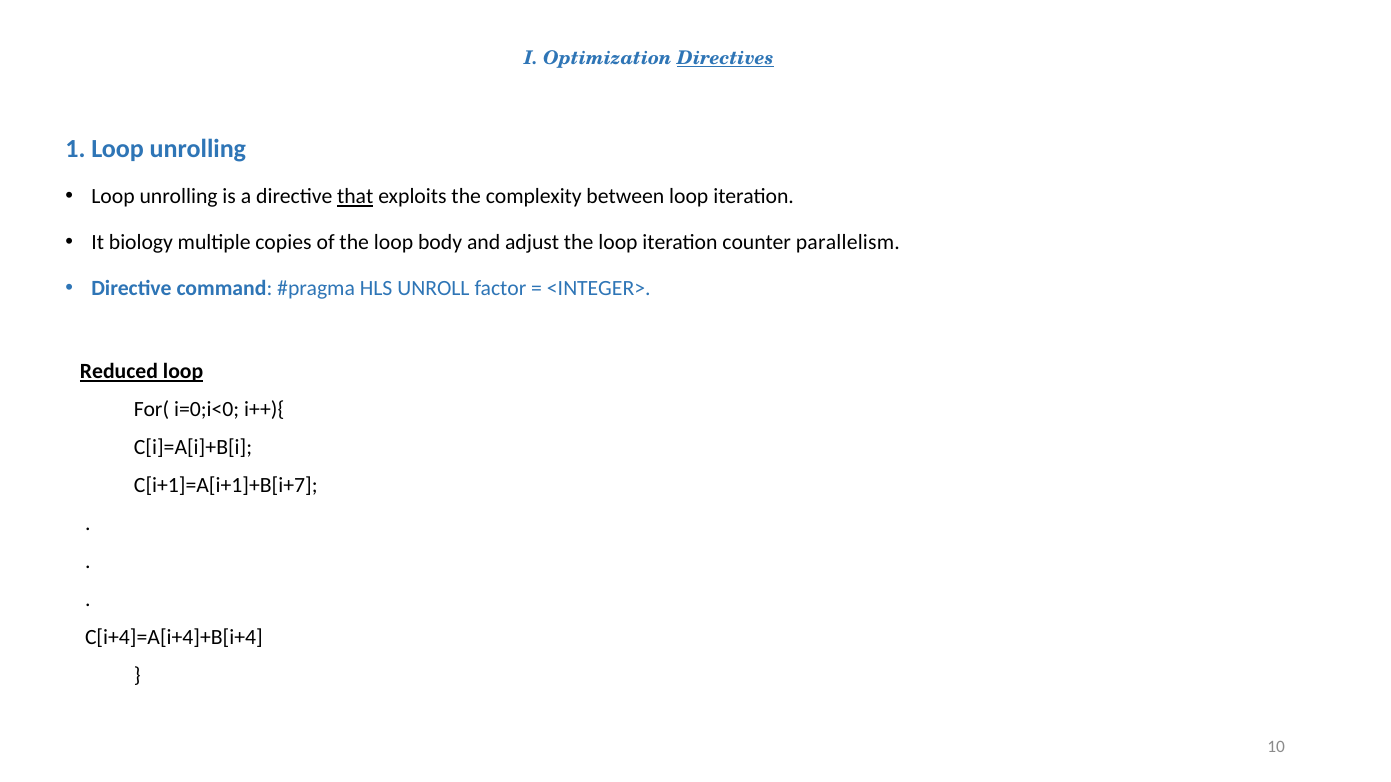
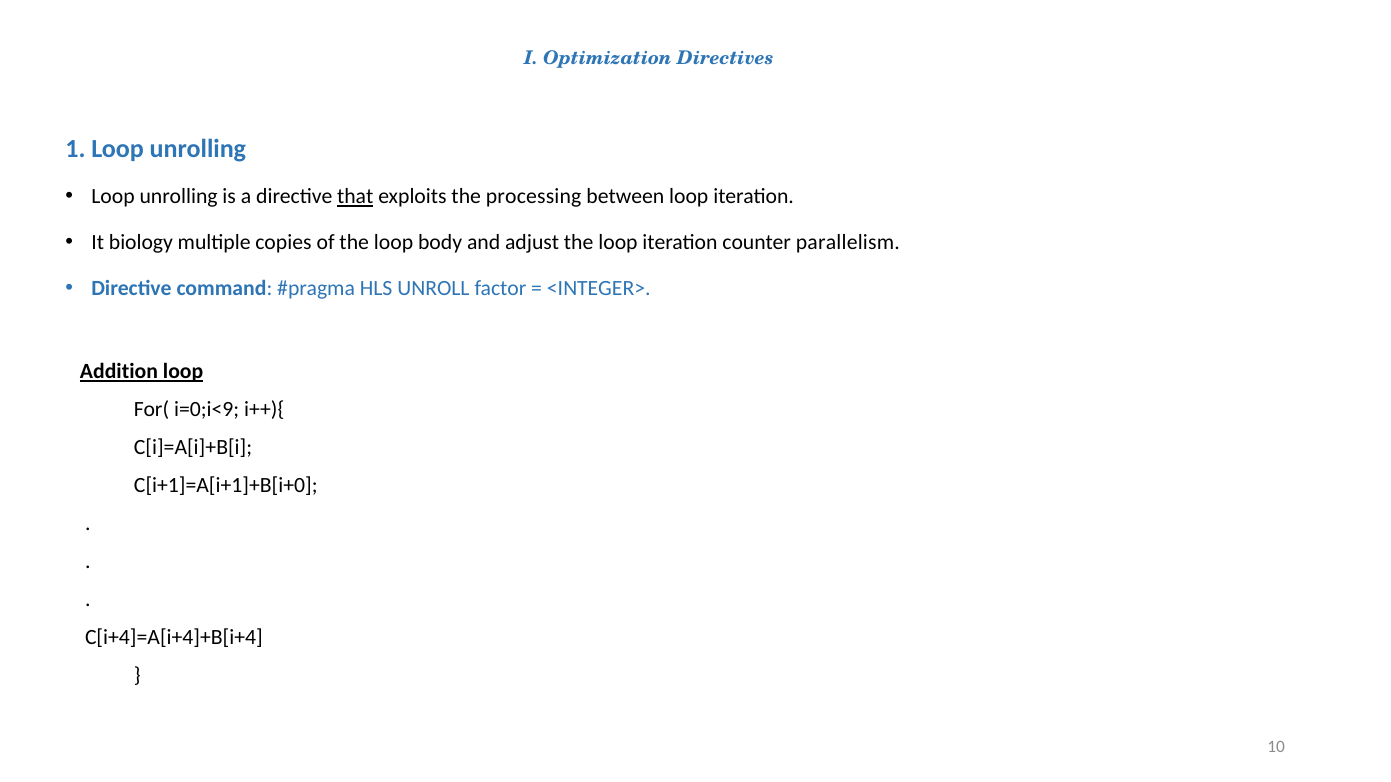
Directives underline: present -> none (725, 58)
complexity: complexity -> processing (534, 197)
Reduced: Reduced -> Addition (119, 372)
i=0;i<0: i=0;i<0 -> i=0;i<9 (207, 410)
C[i+1]=A[i+1]+B[i+7: C[i+1]=A[i+1]+B[i+7 -> C[i+1]=A[i+1]+B[i+0 (226, 486)
